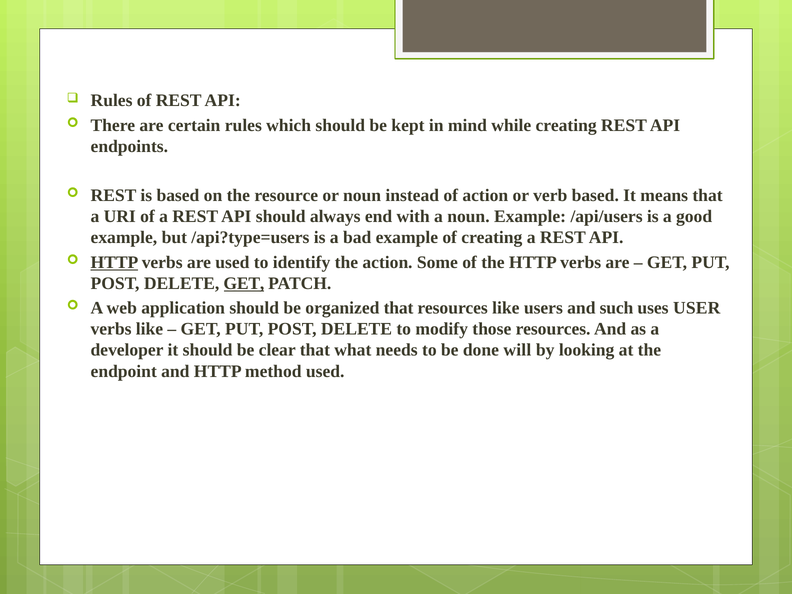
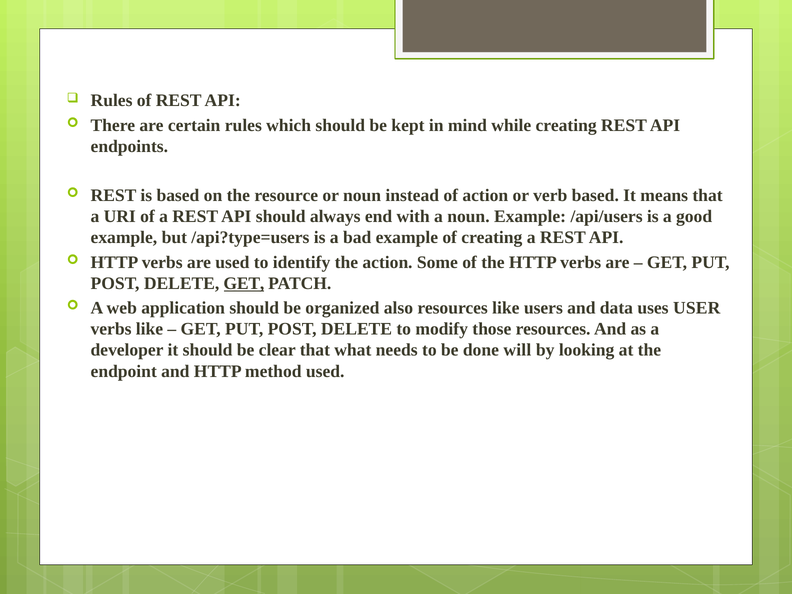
HTTP underline: present -> none (114, 262)
organized that: that -> also (398, 308)
such: such -> data (616, 308)
